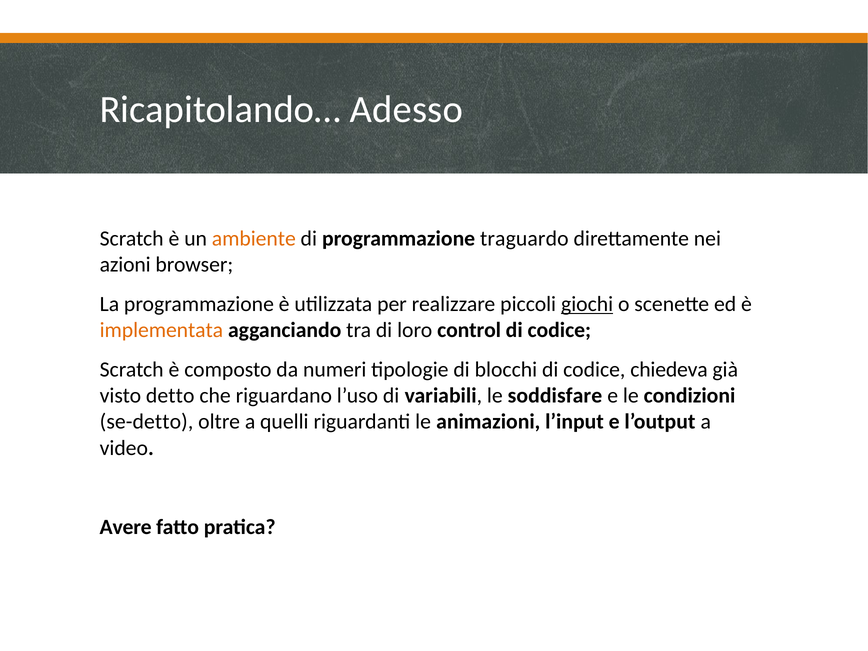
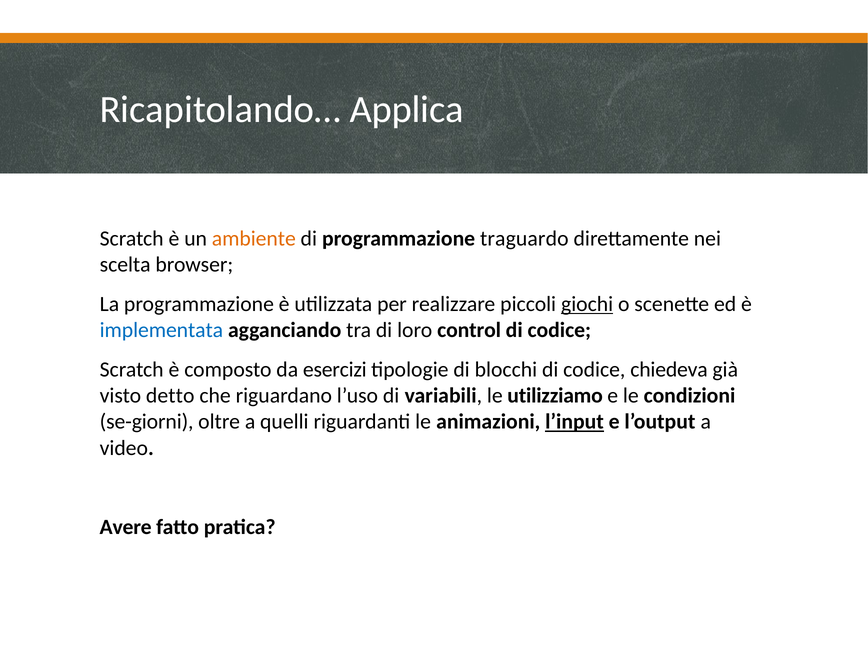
Adesso: Adesso -> Applica (407, 109)
azioni: azioni -> scelta (125, 264)
implementata colour: orange -> blue (161, 330)
numeri: numeri -> esercizi (335, 370)
soddisfare: soddisfare -> utilizziamo (555, 396)
se-detto: se-detto -> se-giorni (147, 422)
l’input underline: none -> present (574, 422)
